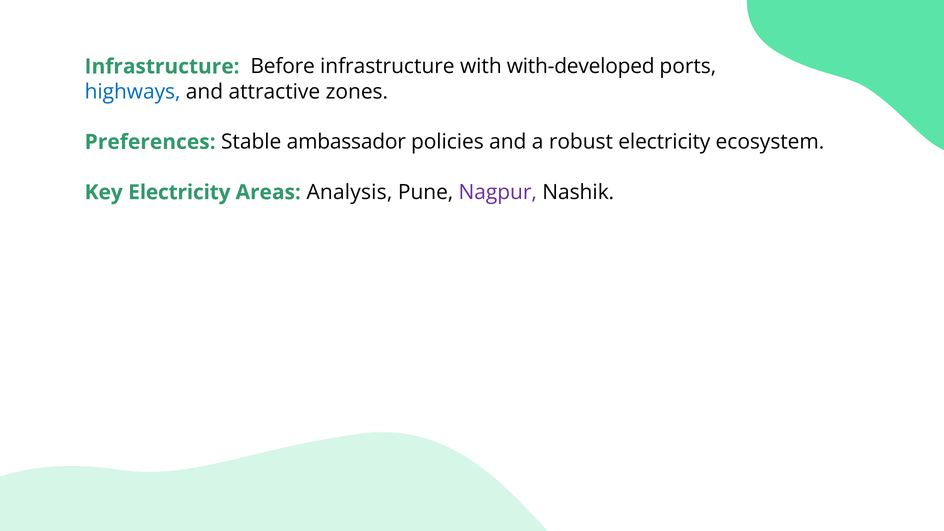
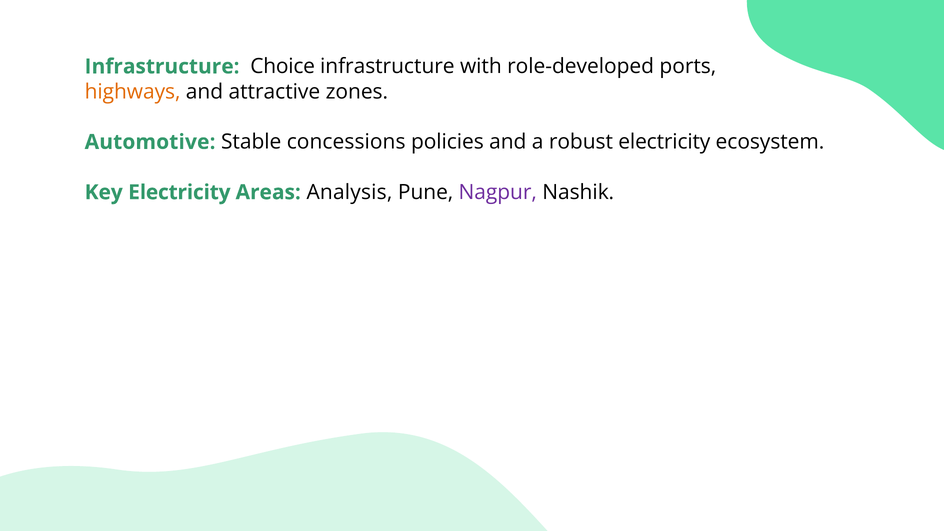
Before: Before -> Choice (283, 67)
with-developed: with-developed -> role-developed (581, 67)
highways colour: blue -> orange (133, 92)
Preferences: Preferences -> Automotive (150, 142)
ambassador: ambassador -> concessions (346, 142)
